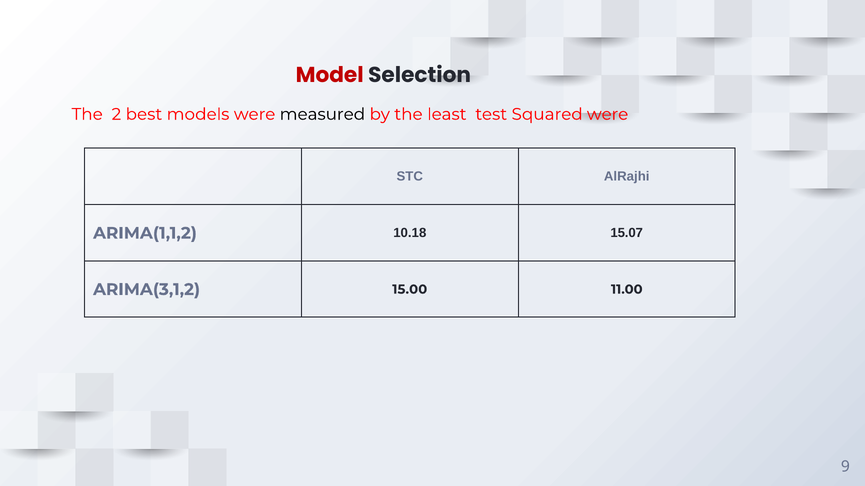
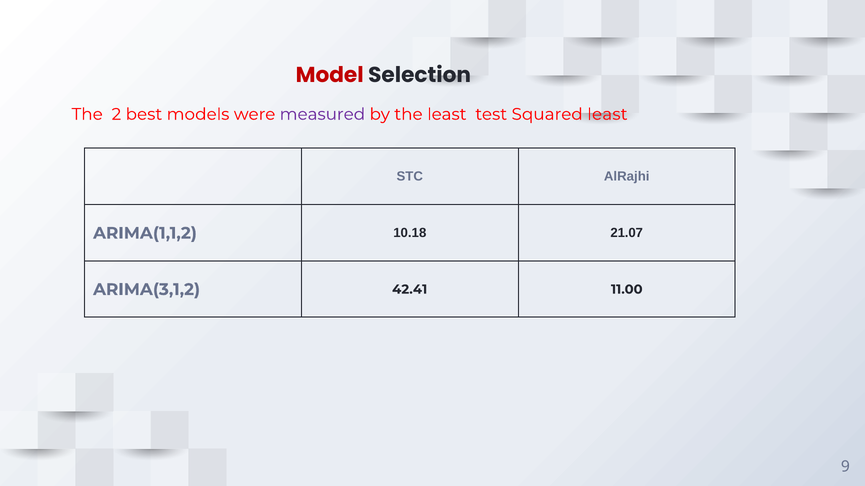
measured colour: black -> purple (322, 114)
Squared were: were -> least (607, 114)
15.07: 15.07 -> 21.07 (627, 233)
15.00: 15.00 -> 42.41 (410, 290)
